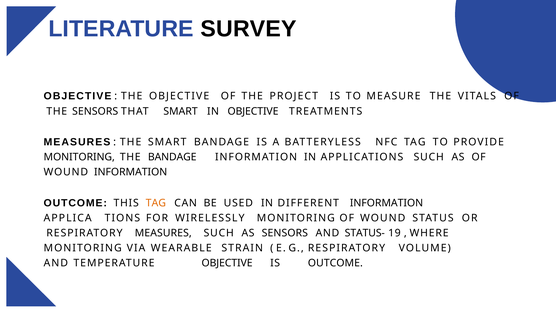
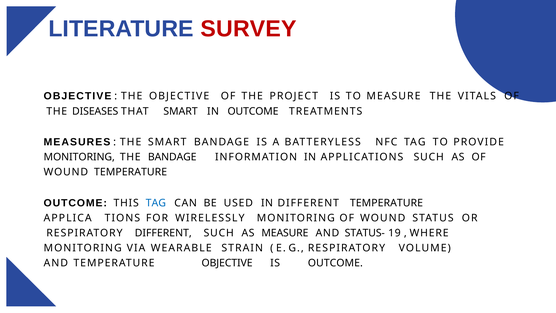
SURVEY colour: black -> red (249, 29)
THE SENSORS: SENSORS -> DISEASES (95, 111)
IN OBJECTIVE: OBJECTIVE -> OUTCOME (253, 111)
WOUND INFORMATION: INFORMATION -> TEMPERATURE (131, 172)
TAG colour: orange -> blue (156, 203)
DIFFERENT INFORMATION: INFORMATION -> TEMPERATURE (386, 203)
RESPIRATORY MEASURES: MEASURES -> DIFFERENT (163, 233)
AS SENSORS: SENSORS -> MEASURE (285, 233)
